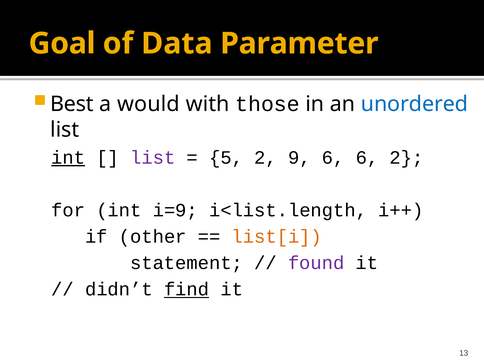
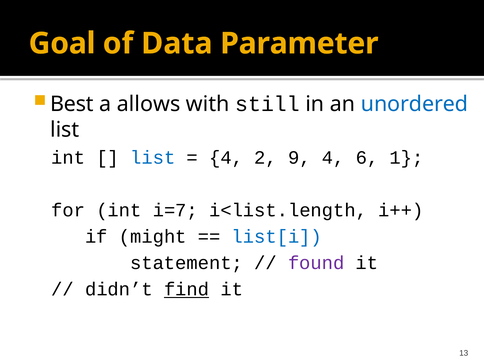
would: would -> allows (149, 104)
those: those -> still (268, 104)
int underline: present -> none (68, 158)
list colour: purple -> blue (153, 158)
5: 5 -> 4 (226, 158)
9 6: 6 -> 4 (333, 158)
6 2: 2 -> 1 (406, 158)
i=9: i=9 -> i=7 (175, 210)
other: other -> might (153, 237)
list[i colour: orange -> blue (277, 237)
